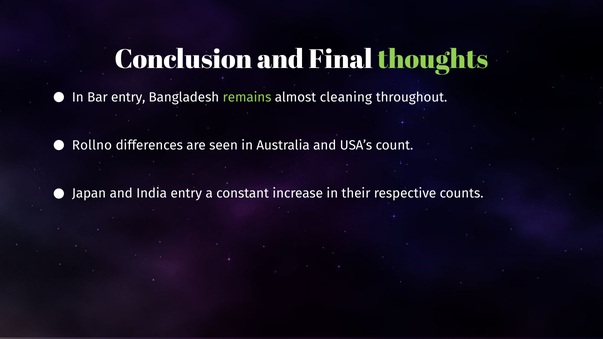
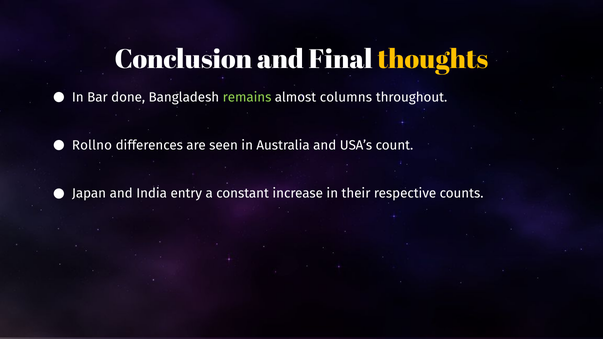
thoughts colour: light green -> yellow (433, 60)
Bar entry: entry -> done (128, 97)
cleaning: cleaning -> columns (346, 97)
